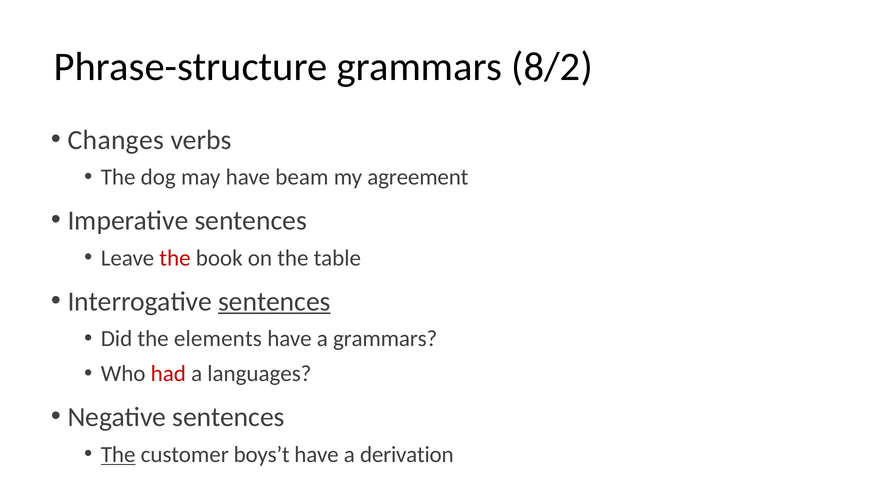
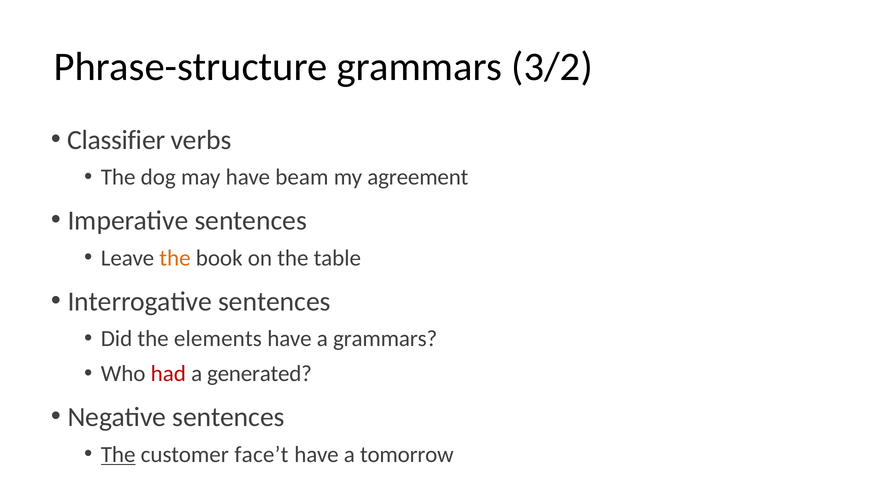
8/2: 8/2 -> 3/2 (552, 67)
Changes: Changes -> Classifier (116, 140)
the colour: red -> orange (175, 258)
sentences underline: present -> none (274, 302)
languages: languages -> generated (259, 374)
boys’t: boys’t -> face’t (261, 455)
derivation: derivation -> tomorrow (407, 455)
